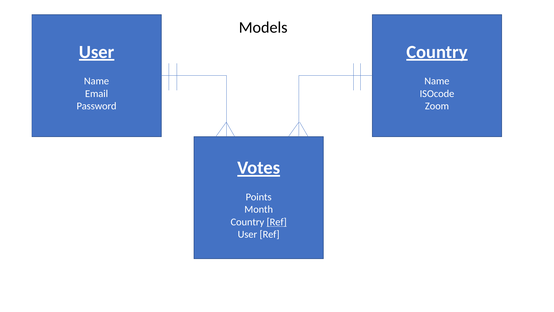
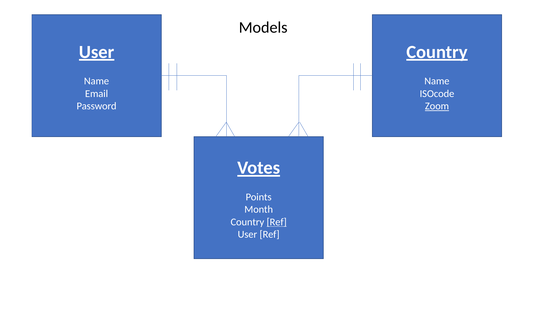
Zoom underline: none -> present (437, 106)
